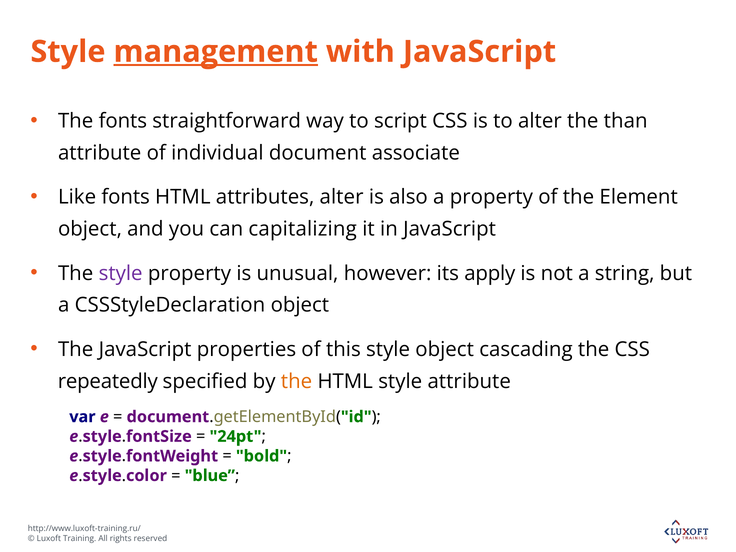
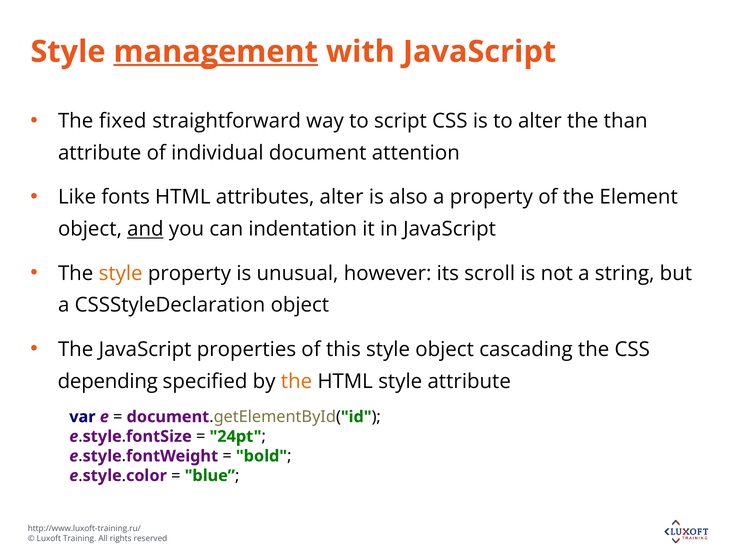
The fonts: fonts -> fixed (123, 121)
associate: associate -> attention (416, 153)
and underline: none -> present (145, 229)
capitalizing: capitalizing -> indentation (303, 229)
style colour: purple -> orange (121, 273)
apply: apply -> scroll (490, 273)
repeatedly: repeatedly -> depending (108, 381)
